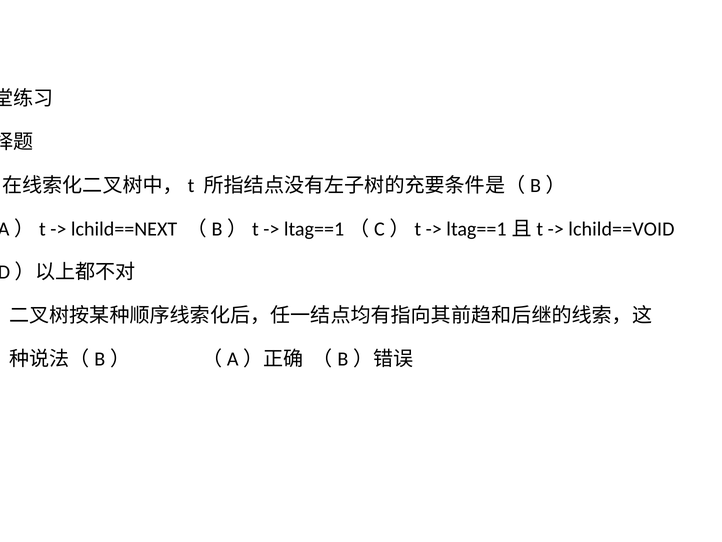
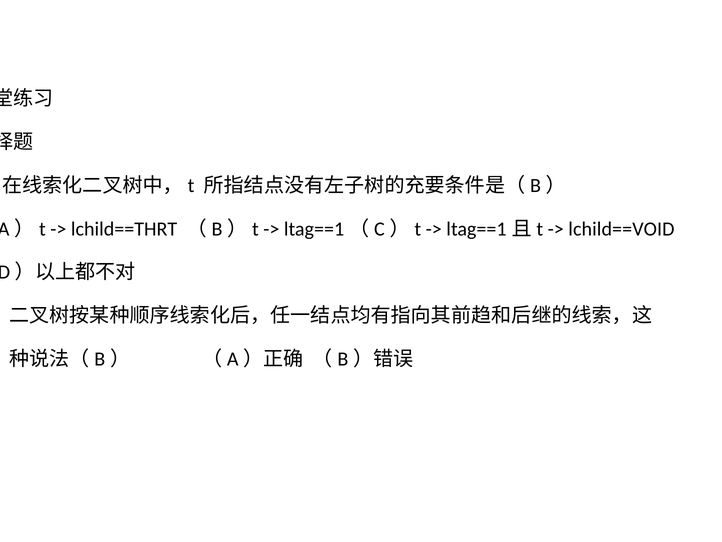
lchild==NEXT: lchild==NEXT -> lchild==THRT (124, 229)
